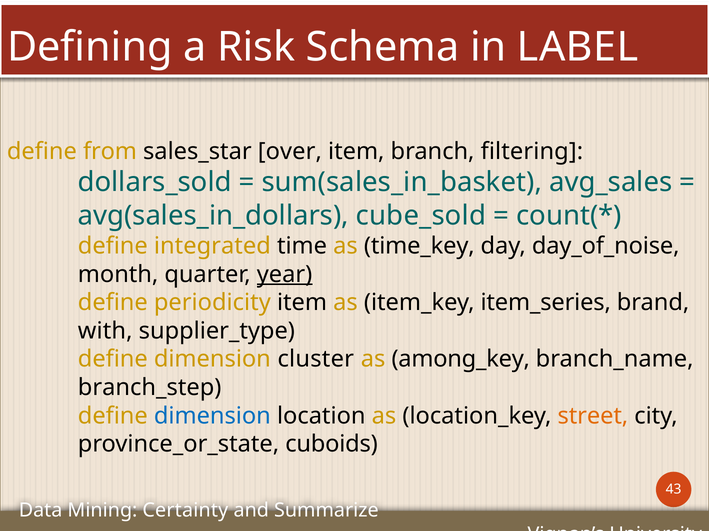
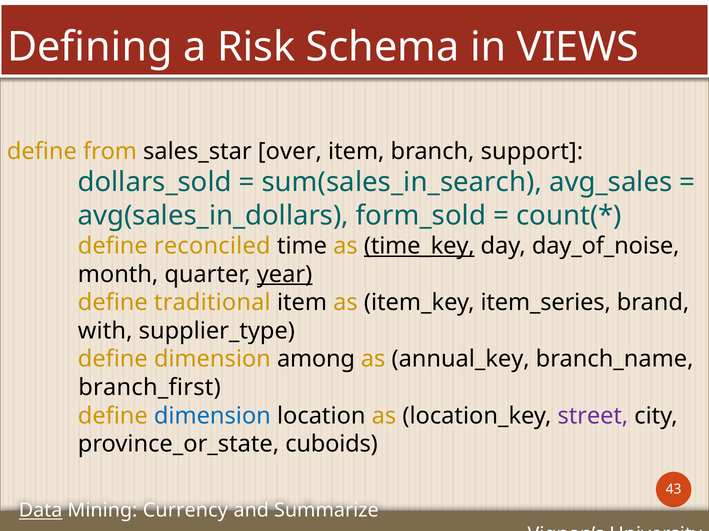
LABEL: LABEL -> VIEWS (578, 47)
filtering: filtering -> support (532, 152)
sum(sales_in_basket: sum(sales_in_basket -> sum(sales_in_search (402, 183)
cube_sold: cube_sold -> form_sold (421, 216)
integrated: integrated -> reconciled (212, 246)
time_key underline: none -> present (419, 246)
periodicity: periodicity -> traditional (212, 303)
cluster: cluster -> among (316, 360)
among_key: among_key -> annual_key (461, 360)
branch_step: branch_step -> branch_first (150, 388)
street colour: orange -> purple (593, 416)
Data underline: none -> present (41, 511)
Certainty: Certainty -> Currency (185, 511)
